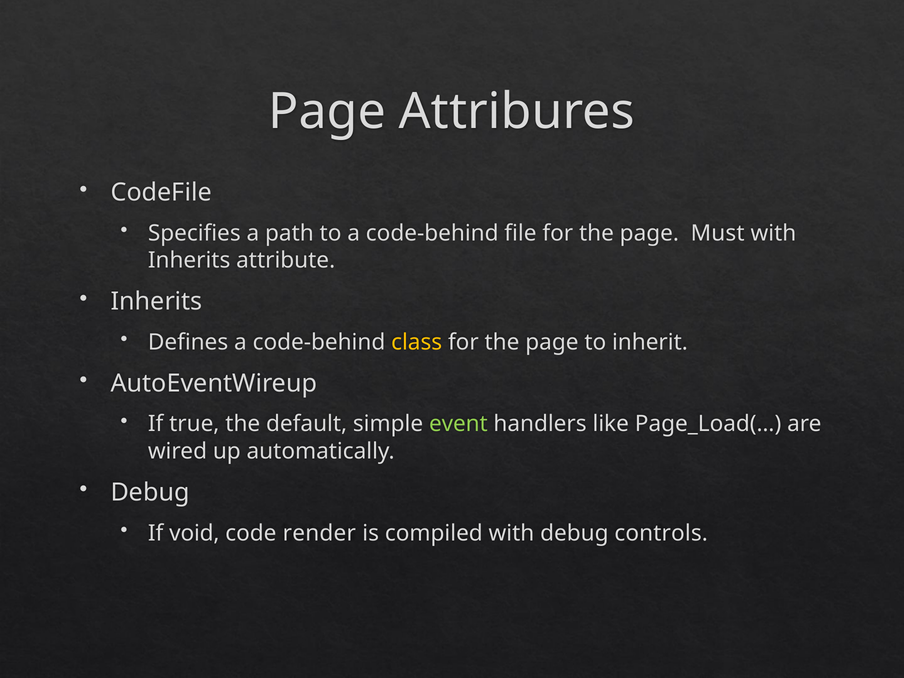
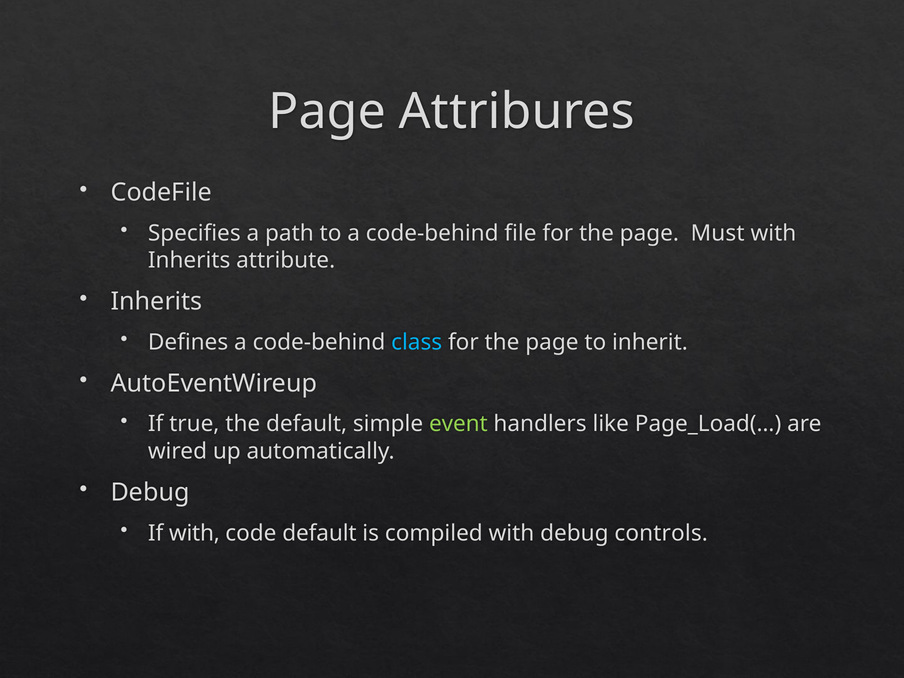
class colour: yellow -> light blue (417, 342)
If void: void -> with (194, 533)
code render: render -> default (319, 533)
